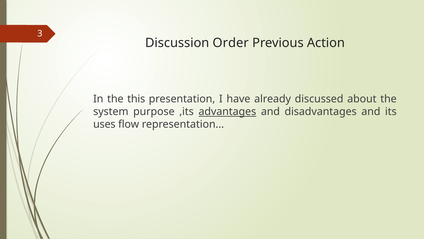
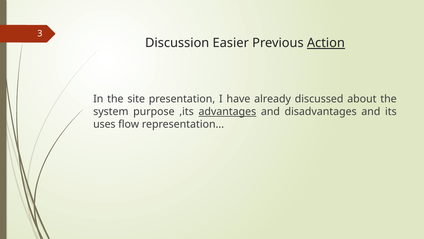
Order: Order -> Easier (231, 43)
Action underline: none -> present (326, 43)
this: this -> site (136, 99)
